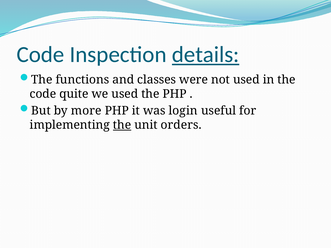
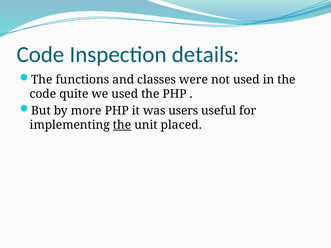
details underline: present -> none (206, 55)
login: login -> users (183, 111)
orders: orders -> placed (181, 125)
